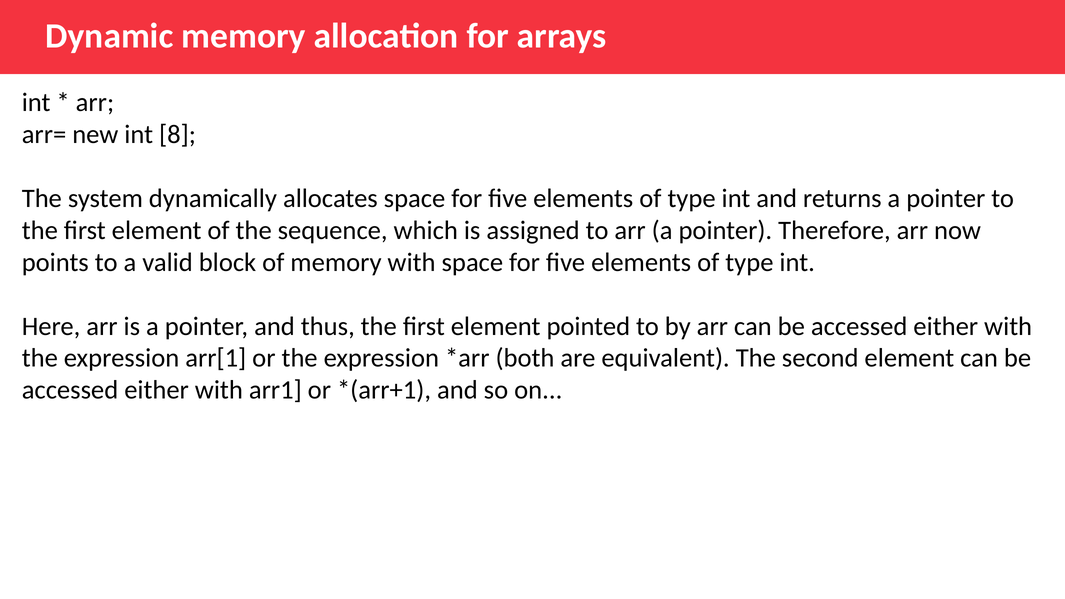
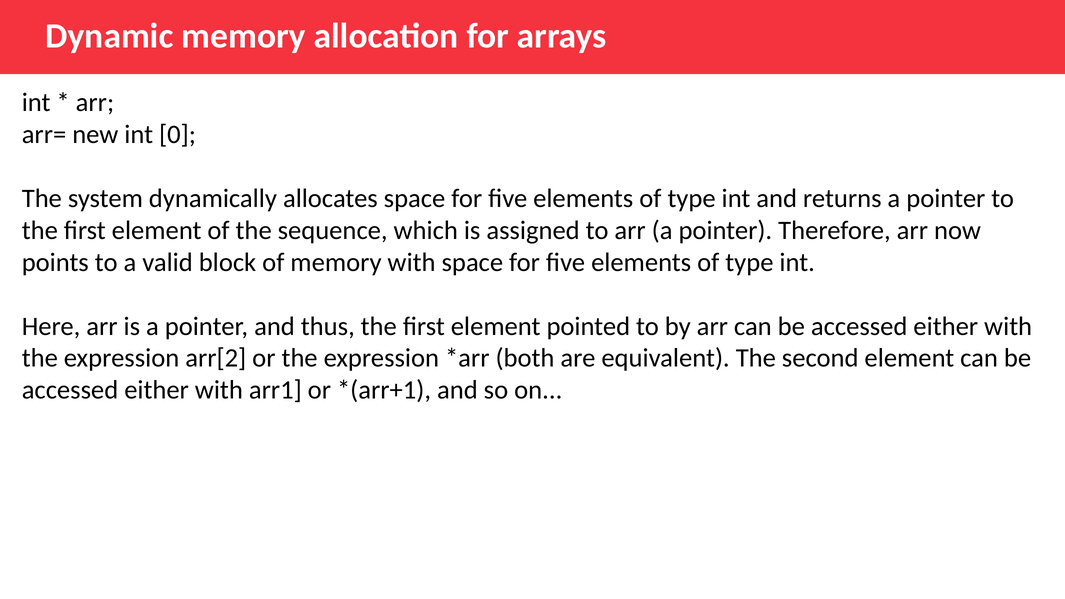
8: 8 -> 0 (177, 135)
arr[1: arr[1 -> arr[2 (216, 358)
